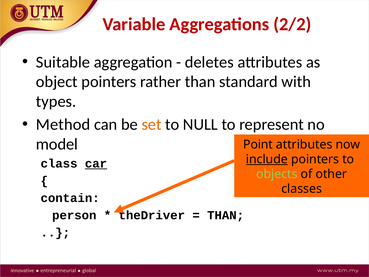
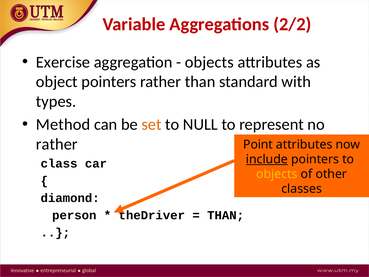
Suitable: Suitable -> Exercise (63, 62)
deletes: deletes -> objects (209, 62)
model: model -> rather (57, 144)
car underline: present -> none (96, 163)
objects colour: light green -> yellow (277, 174)
contain: contain -> diamond (70, 198)
